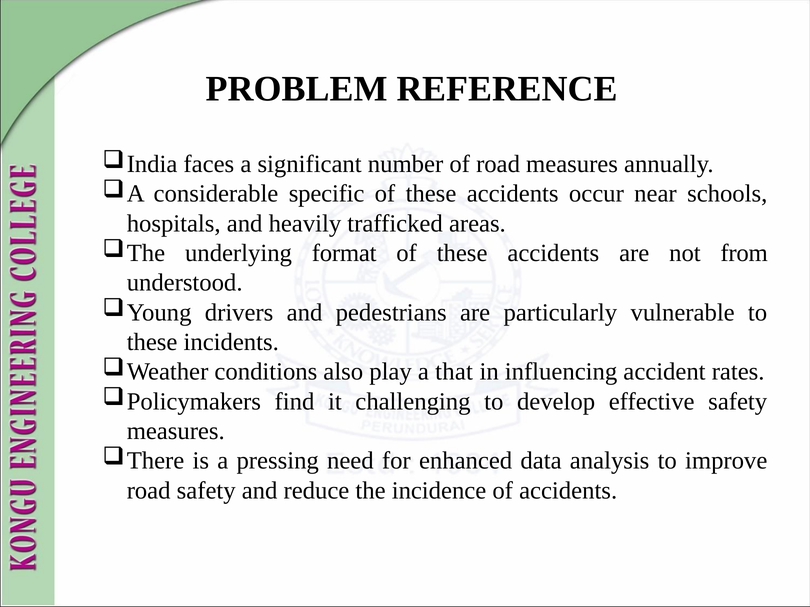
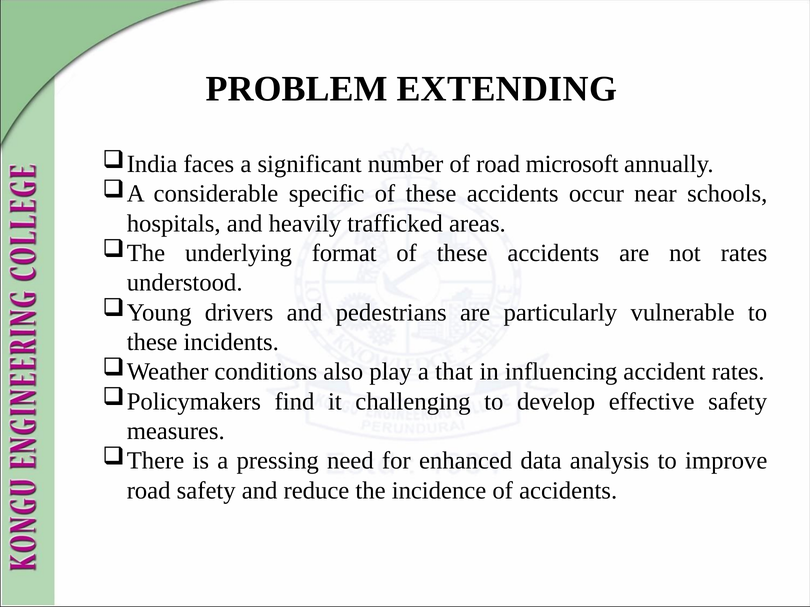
REFERENCE: REFERENCE -> EXTENDING (507, 89)
road measures: measures -> microsoft (572, 164)
not from: from -> rates (744, 253)
